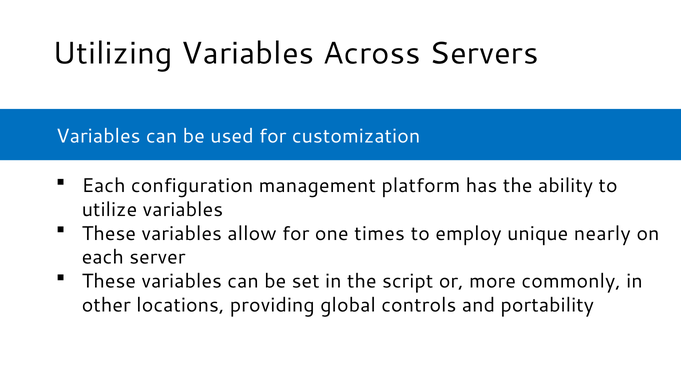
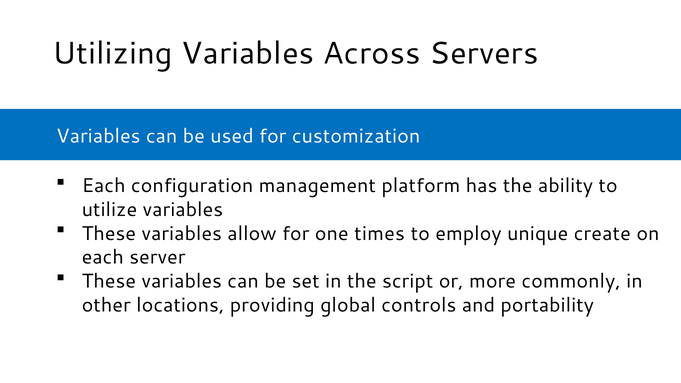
nearly: nearly -> create (602, 234)
